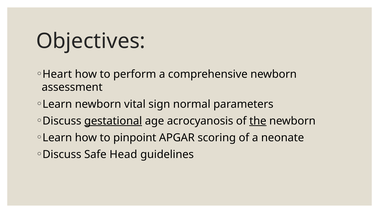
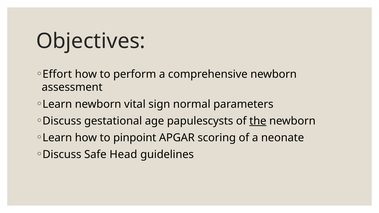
Heart: Heart -> Effort (57, 74)
gestational underline: present -> none (113, 121)
acrocyanosis: acrocyanosis -> papulescysts (200, 121)
